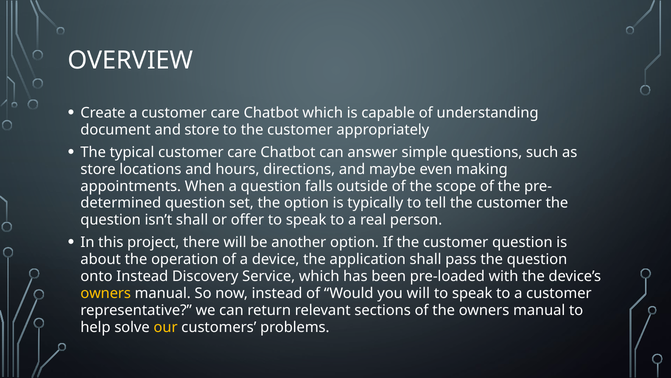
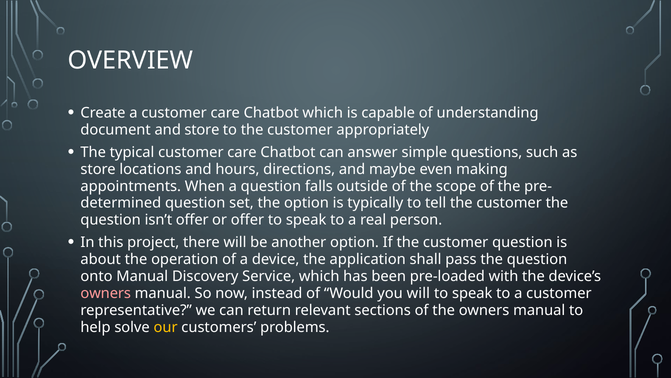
isn’t shall: shall -> offer (192, 220)
onto Instead: Instead -> Manual (142, 276)
owners colour: yellow -> pink (106, 293)
